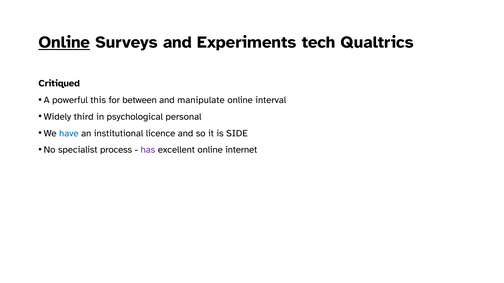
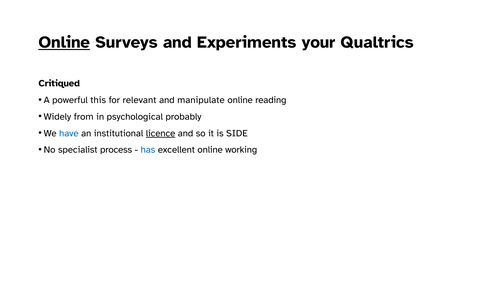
tech: tech -> your (319, 42)
between: between -> relevant (139, 100)
interval: interval -> reading (271, 100)
third: third -> from (84, 117)
personal: personal -> probably (183, 117)
licence underline: none -> present (161, 133)
has colour: purple -> blue (148, 150)
internet: internet -> working (241, 150)
